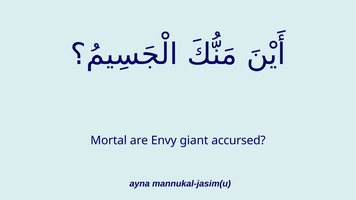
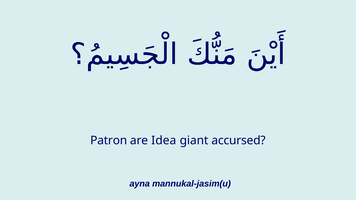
Mortal: Mortal -> Patron (109, 141)
Envy: Envy -> Idea (164, 141)
